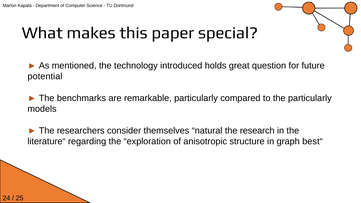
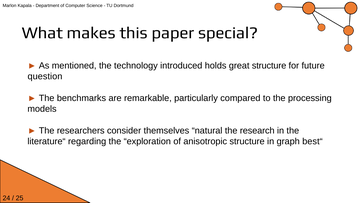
great question: question -> structure (269, 66)
potential: potential -> question (45, 76)
the particularly: particularly -> processing (310, 98)
